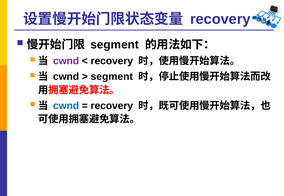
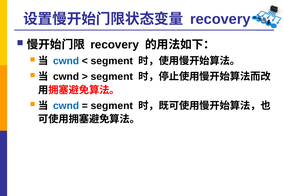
segment: segment -> recovery (115, 45)
cwnd colour: purple -> blue (66, 61)
recovery: recovery -> segment (112, 61)
recovery: recovery -> segment (112, 106)
